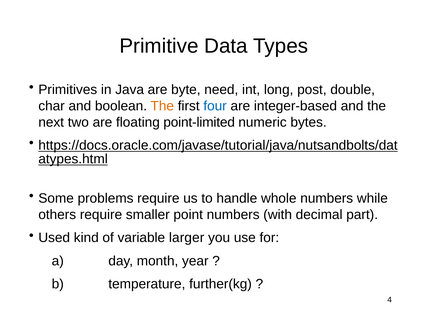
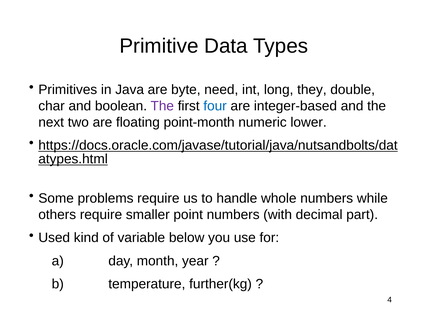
post: post -> they (312, 90)
The colour: orange -> purple (162, 106)
point-limited: point-limited -> point-month (199, 122)
bytes: bytes -> lower (309, 122)
larger: larger -> below (187, 238)
